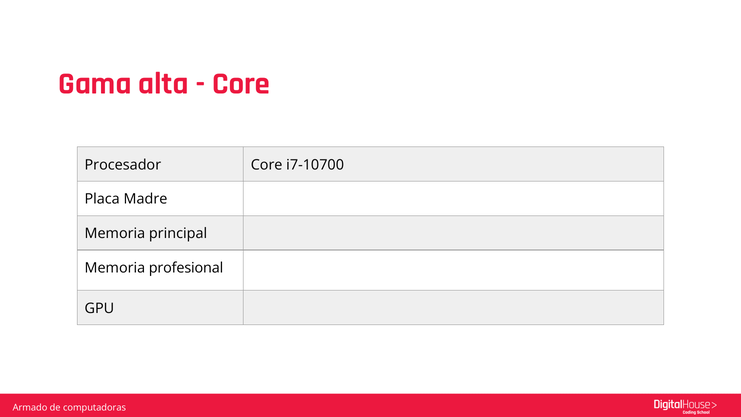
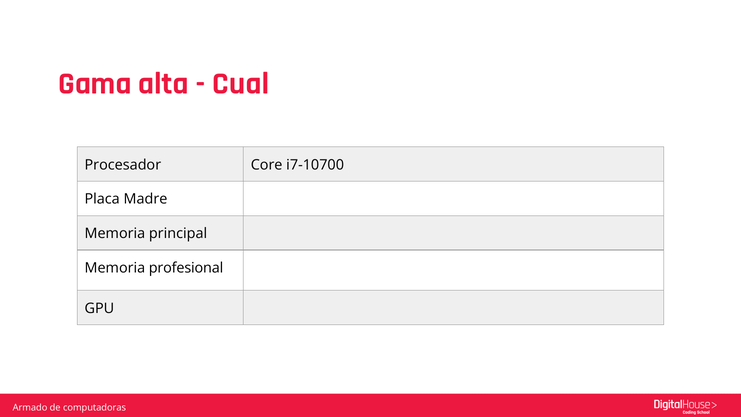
Core: Core -> Cual (241, 84)
